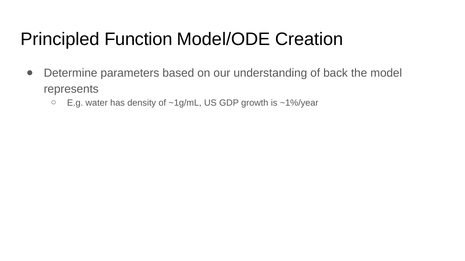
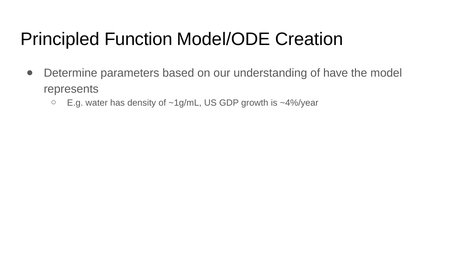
back: back -> have (336, 73)
~1%/year: ~1%/year -> ~4%/year (299, 103)
